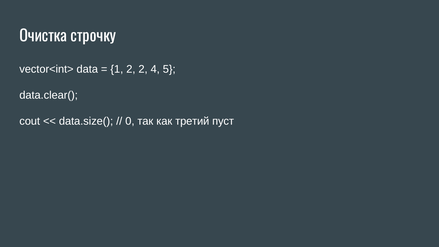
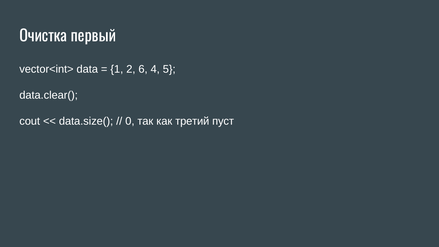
строчку: строчку -> первый (93, 36)
2 2: 2 -> 6 (143, 69)
